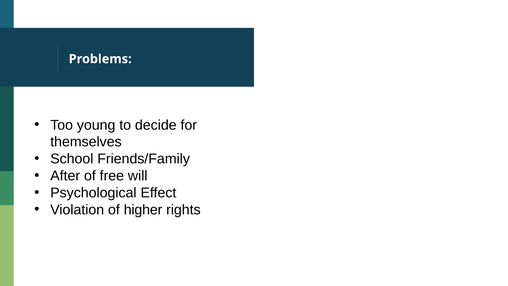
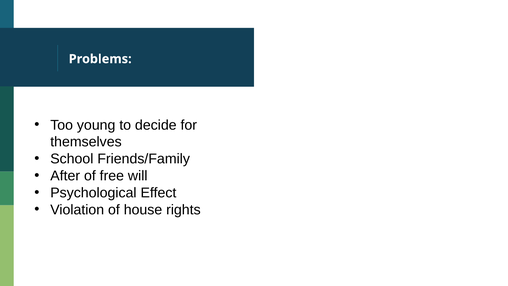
higher: higher -> house (143, 210)
